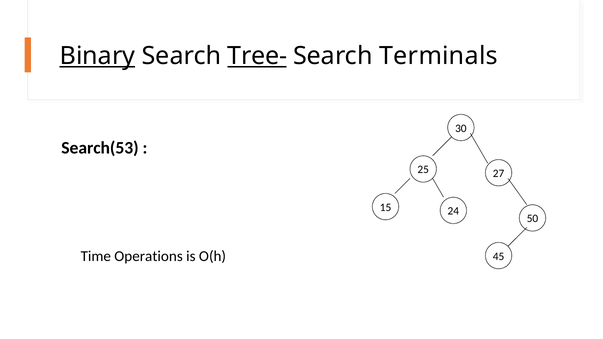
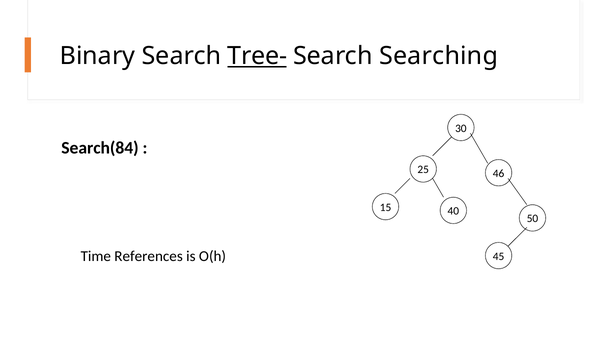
Binary underline: present -> none (97, 56)
Terminals: Terminals -> Searching (439, 56)
Search(53: Search(53 -> Search(84 (100, 148)
27: 27 -> 46 (499, 174)
24: 24 -> 40 (453, 211)
Operations: Operations -> References (149, 257)
